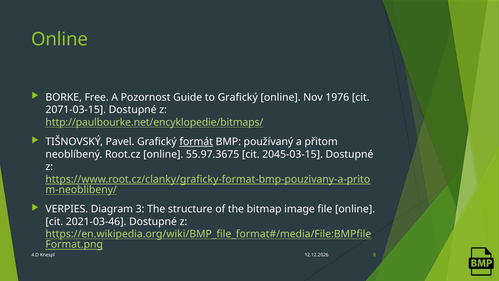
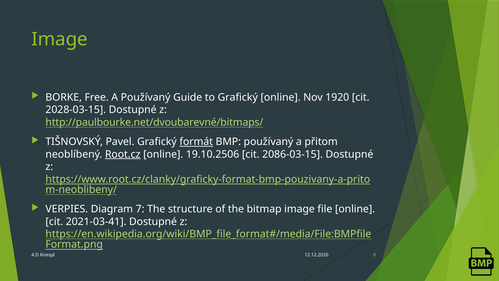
Online: Online -> Image (60, 39)
A Pozornost: Pozornost -> Používaný (146, 97)
1976: 1976 -> 1920 (337, 97)
2071-03-15: 2071-03-15 -> 2028-03-15 (76, 110)
http://paulbourke.net/encyklopedie/bitmaps/: http://paulbourke.net/encyklopedie/bitmaps/ -> http://paulbourke.net/dvoubarevné/bitmaps/ (154, 122)
Root.cz underline: none -> present (123, 154)
55.97.3675: 55.97.3675 -> 19.10.2506 (213, 154)
2045-03-15: 2045-03-15 -> 2086-03-15 (293, 154)
3: 3 -> 7 (140, 209)
2021-03-46: 2021-03-46 -> 2021-03-41 (96, 221)
